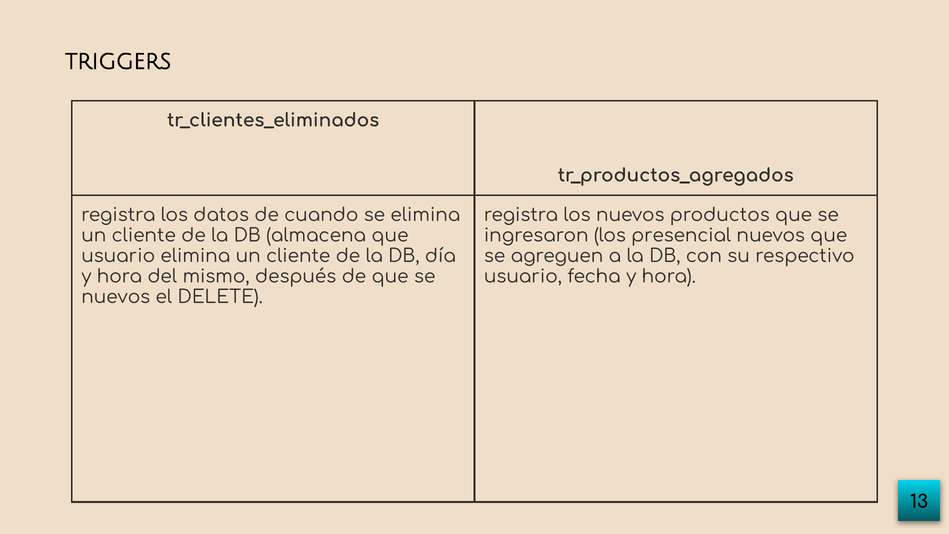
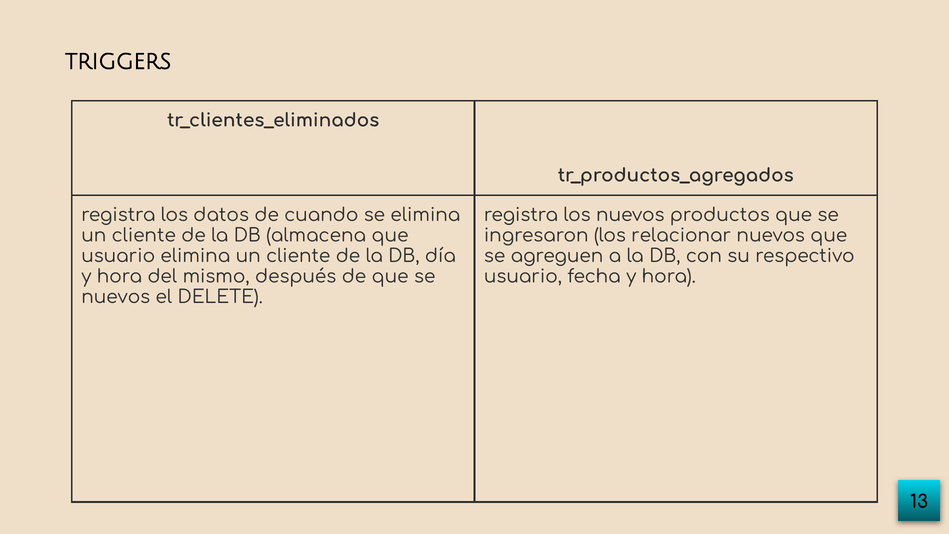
presencial: presencial -> relacionar (681, 235)
